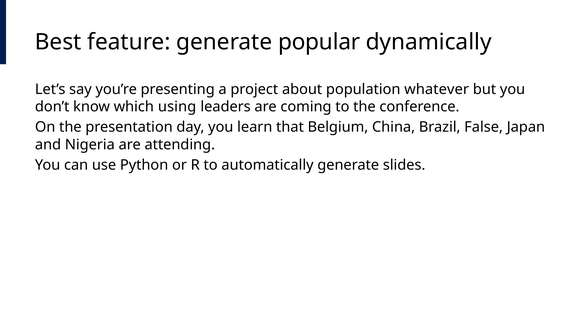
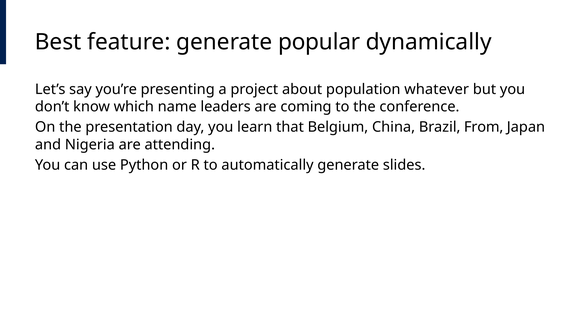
using: using -> name (177, 107)
False: False -> From (484, 127)
